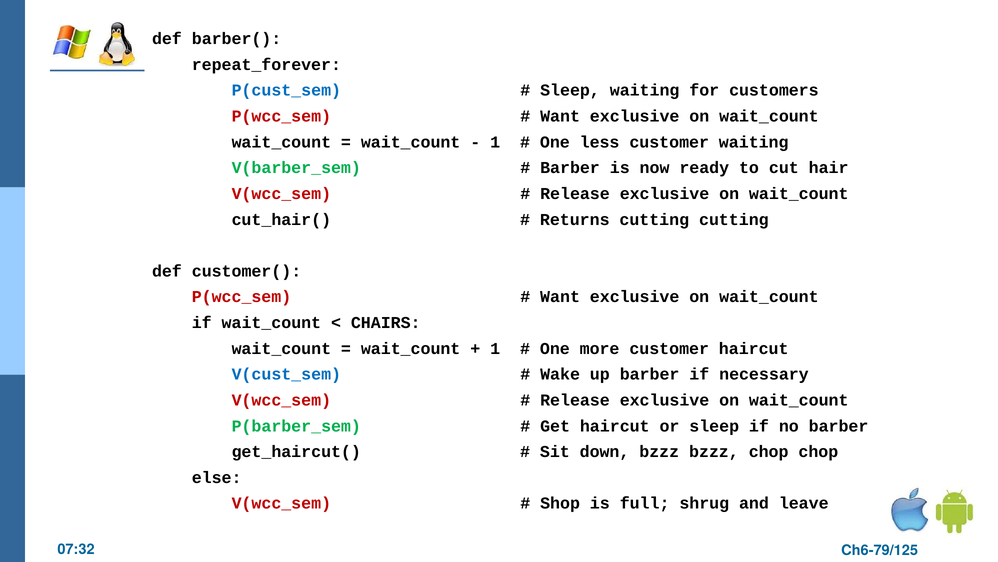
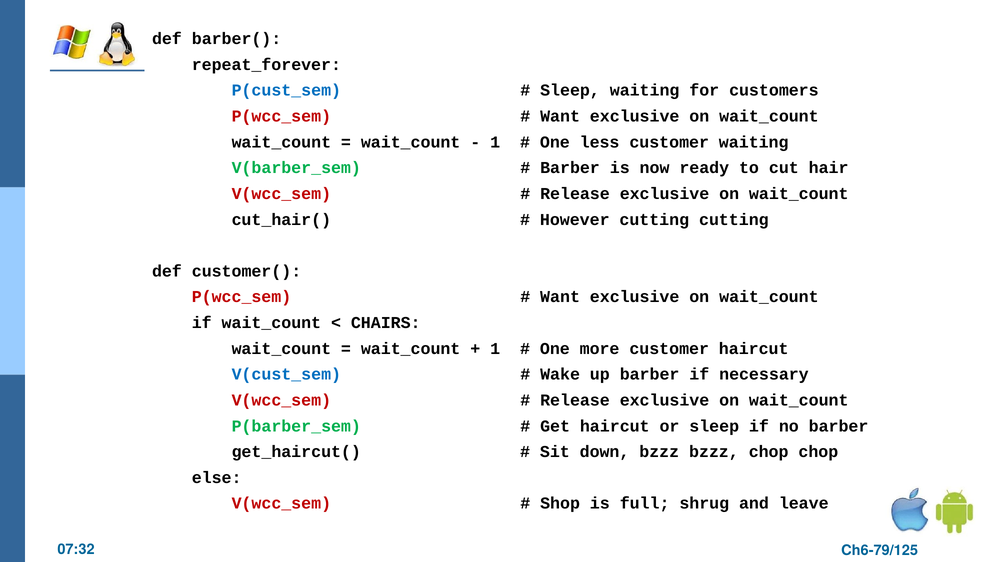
Returns: Returns -> However (575, 219)
